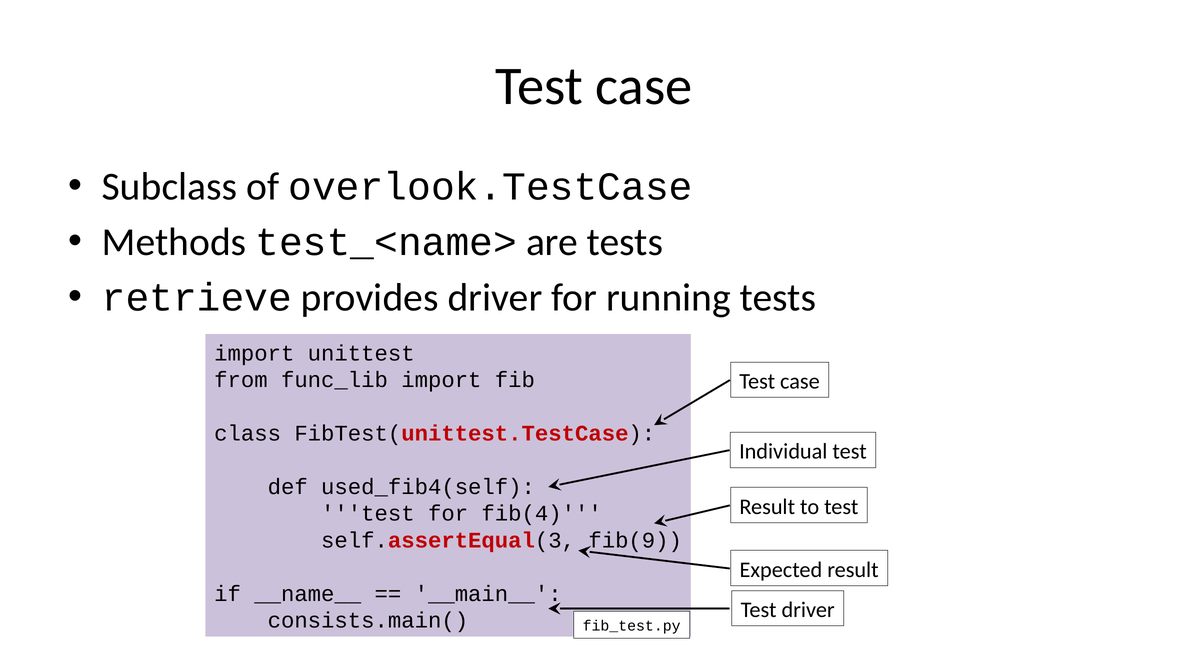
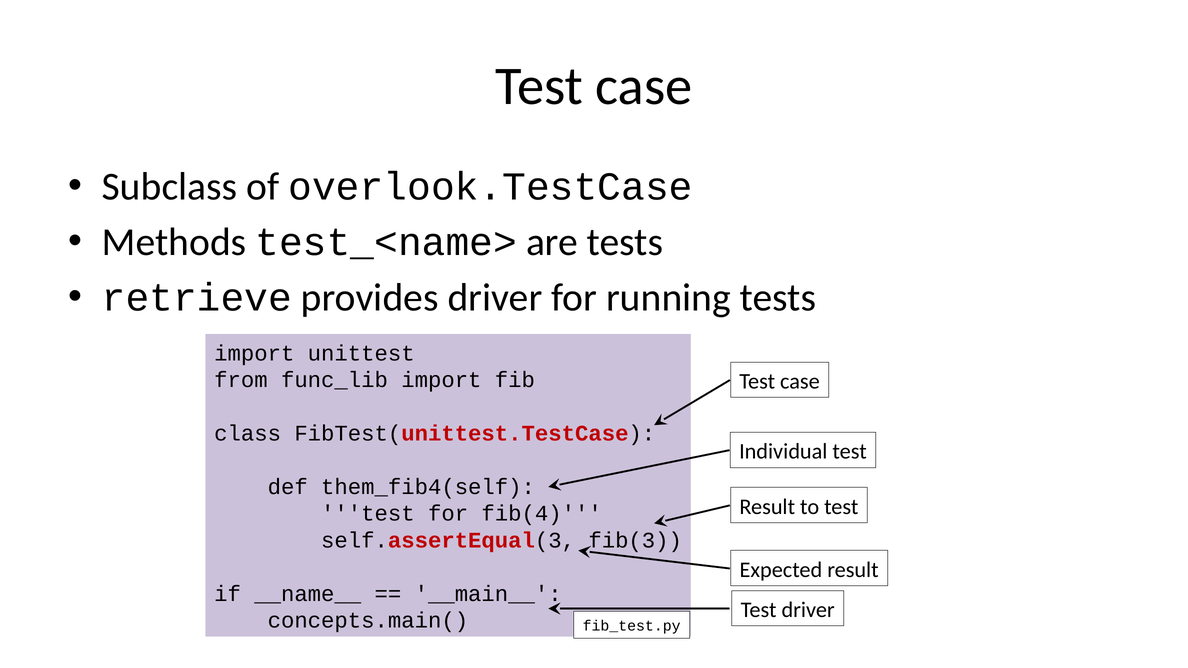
used_fib4(self: used_fib4(self -> them_fib4(self (428, 487)
fib(9: fib(9 -> fib(3 (635, 541)
consists.main(: consists.main( -> concepts.main( (368, 621)
